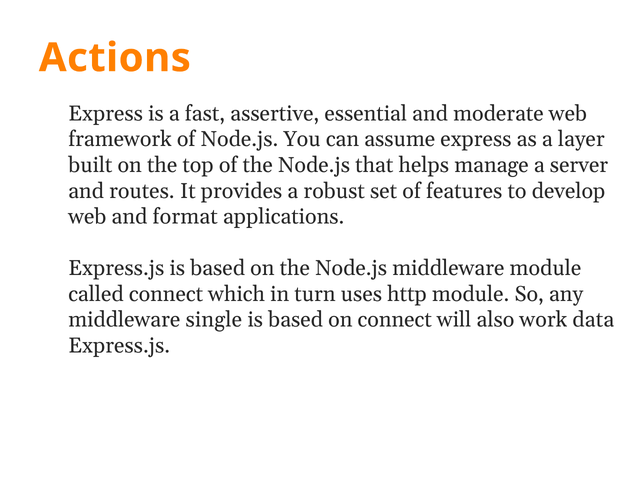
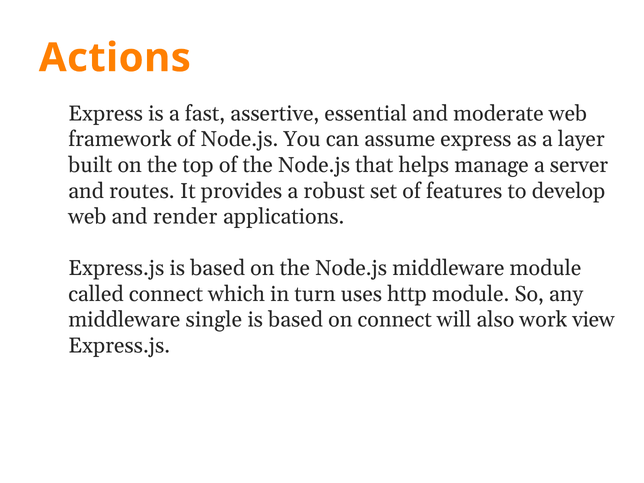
format: format -> render (185, 217)
data: data -> view (593, 320)
